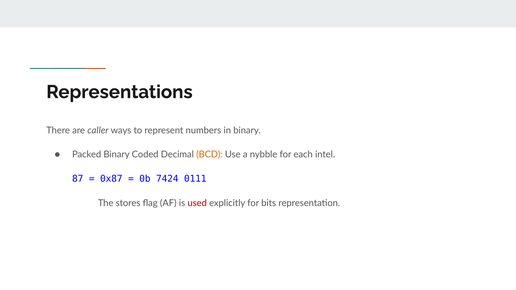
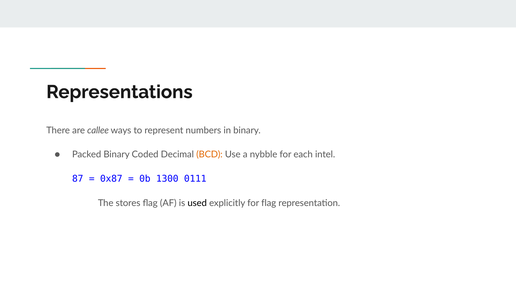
caller: caller -> callee (98, 130)
7424: 7424 -> 1300 (167, 179)
used colour: red -> black (197, 203)
for bits: bits -> flag (269, 203)
